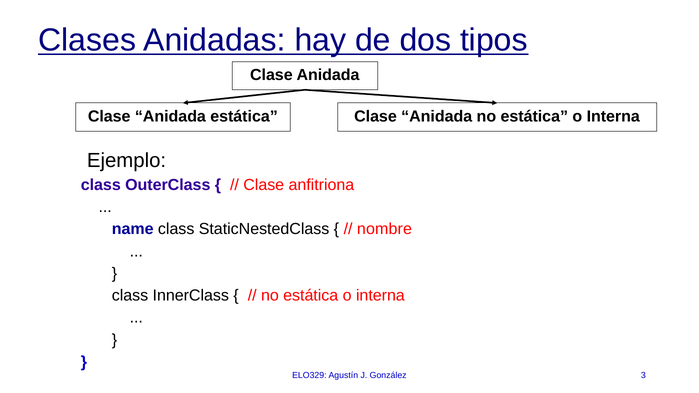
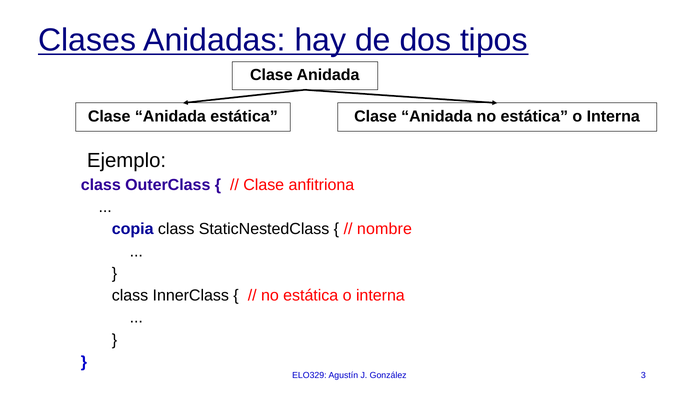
name: name -> copia (133, 229)
